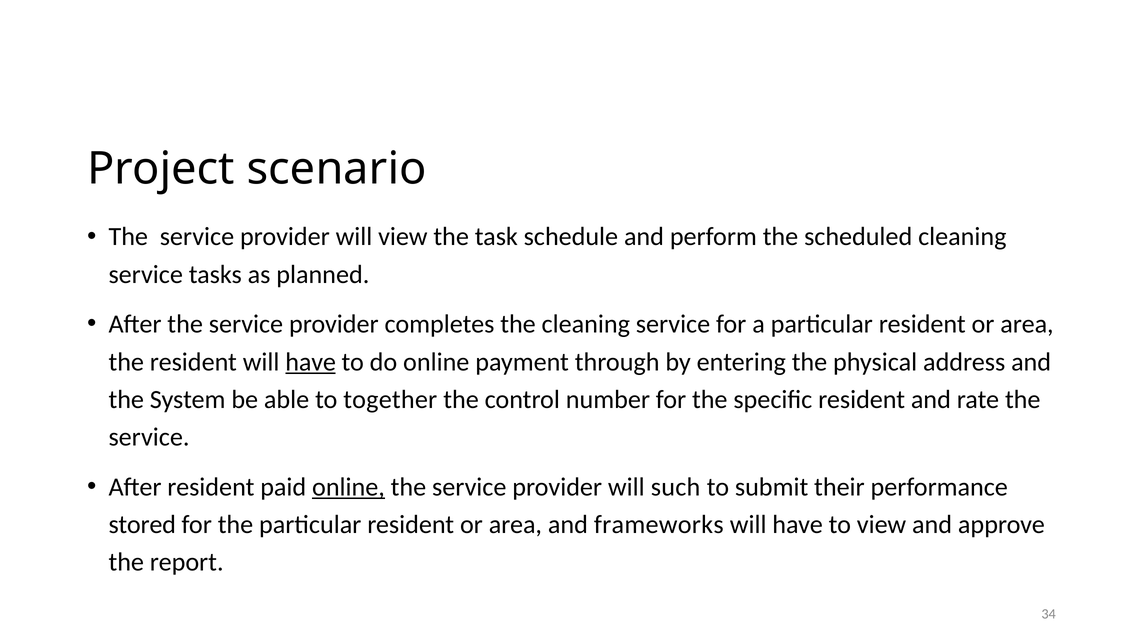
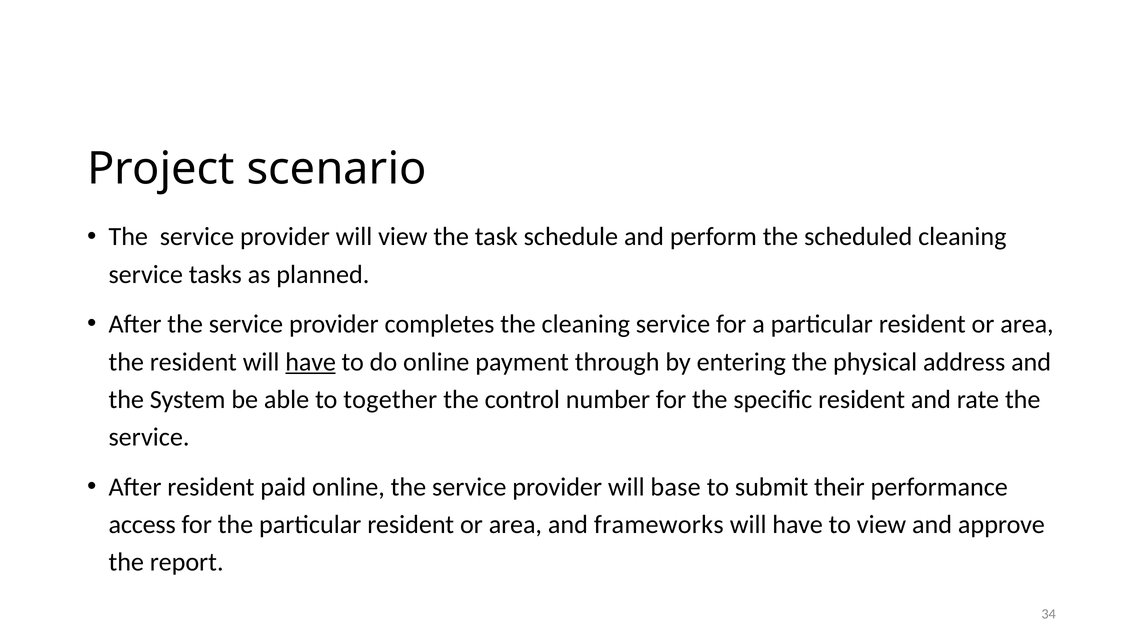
online underline: present -> none (348, 487)
such: such -> base (676, 487)
stored: stored -> access (142, 525)
